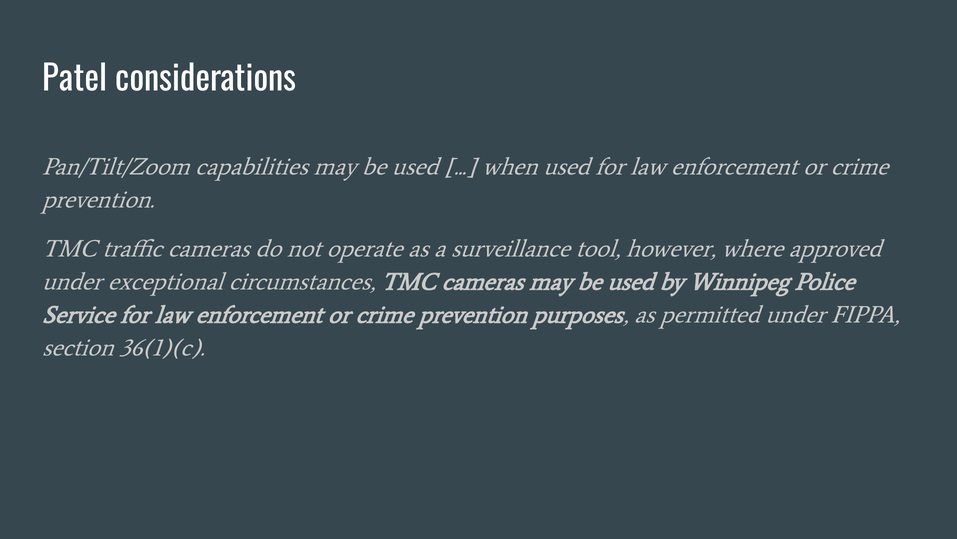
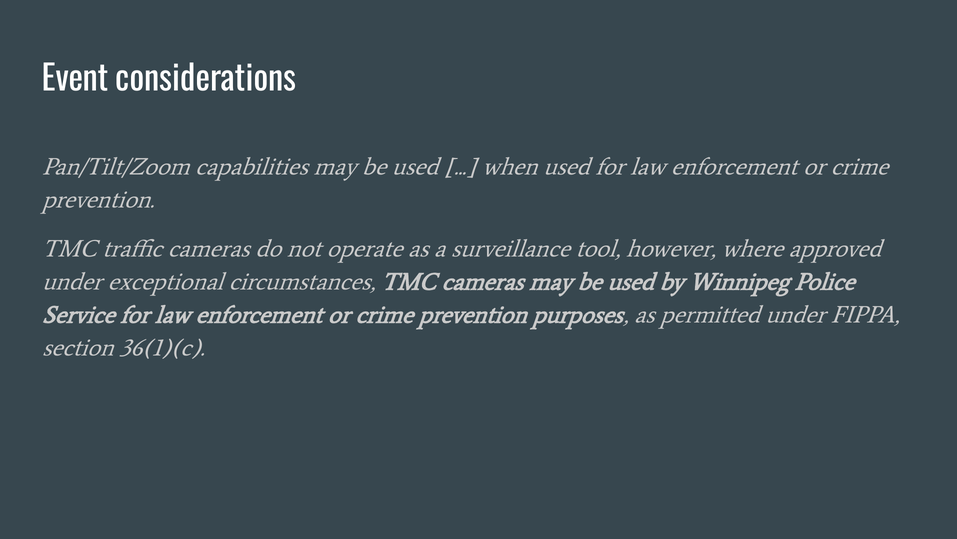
Patel: Patel -> Event (75, 79)
